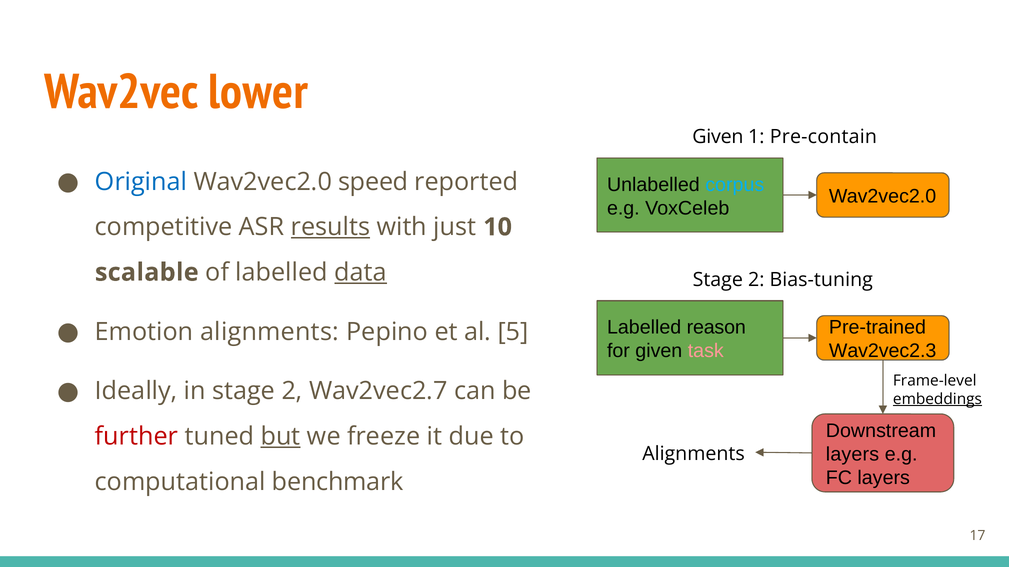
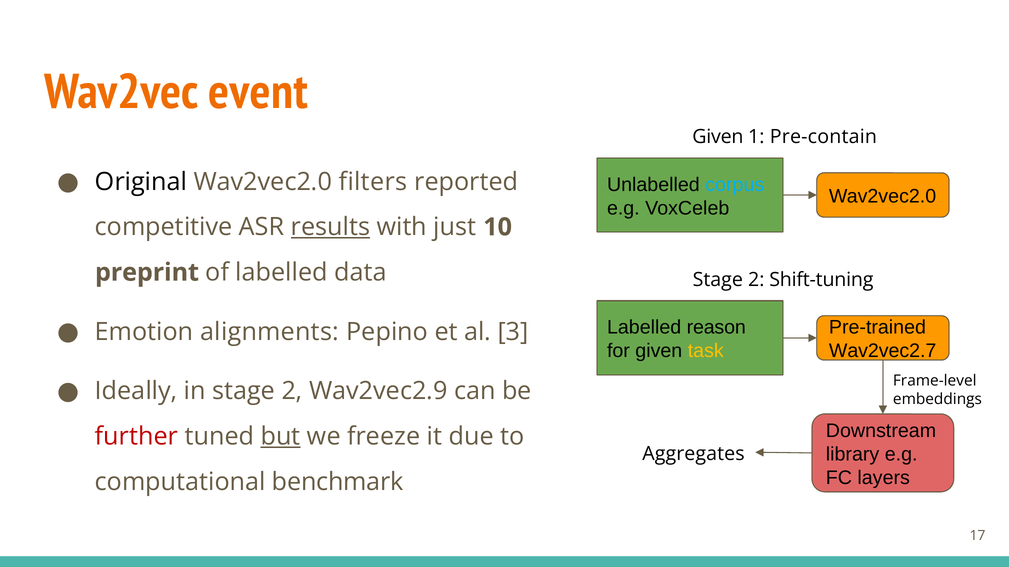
lower: lower -> event (258, 92)
Original colour: blue -> black (141, 182)
speed: speed -> filters (373, 182)
scalable: scalable -> preprint (147, 273)
data underline: present -> none (361, 273)
Bias-tuning: Bias-tuning -> Shift-tuning (821, 280)
5: 5 -> 3 (513, 332)
task colour: pink -> yellow (706, 351)
Wav2vec2.3: Wav2vec2.3 -> Wav2vec2.7 (883, 351)
Wav2vec2.7: Wav2vec2.7 -> Wav2vec2.9 (378, 392)
embeddings underline: present -> none (937, 399)
layers: layers -> library (853, 455)
Alignments: Alignments -> Aggregates (693, 454)
